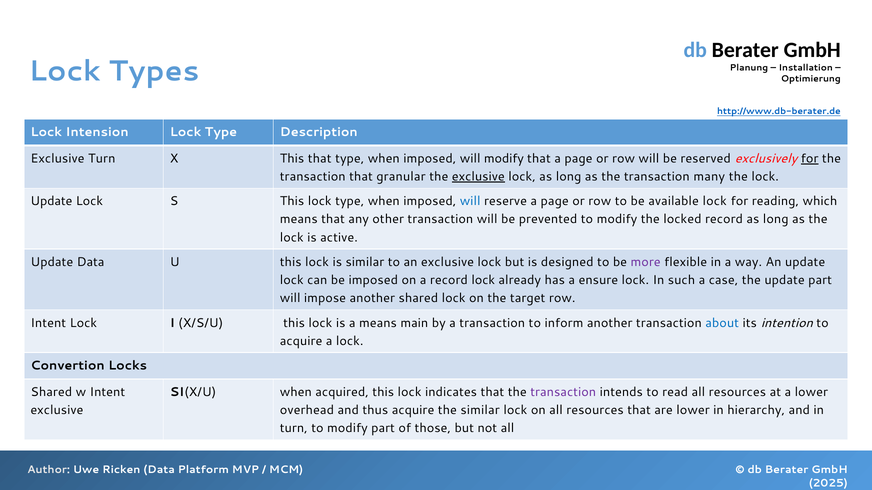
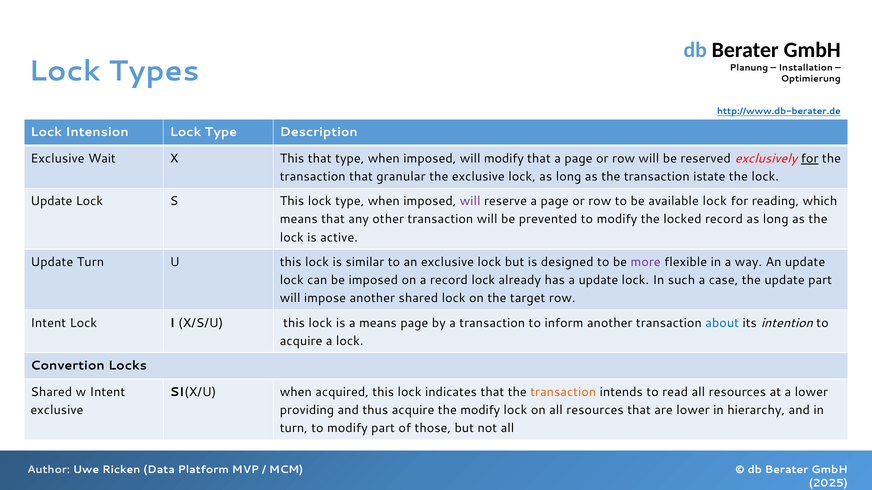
Exclusive Turn: Turn -> Wait (102, 159)
exclusive underline: present -> none (478, 177)
many: many -> istate (709, 177)
will colour: blue -> purple (470, 201)
Update Data: Data -> Turn (90, 262)
a ensure: ensure -> update (598, 280)
means main: main -> page (414, 323)
transaction colour: purple -> orange (563, 392)
overhead: overhead -> providing (307, 411)
the similar: similar -> modify (480, 411)
